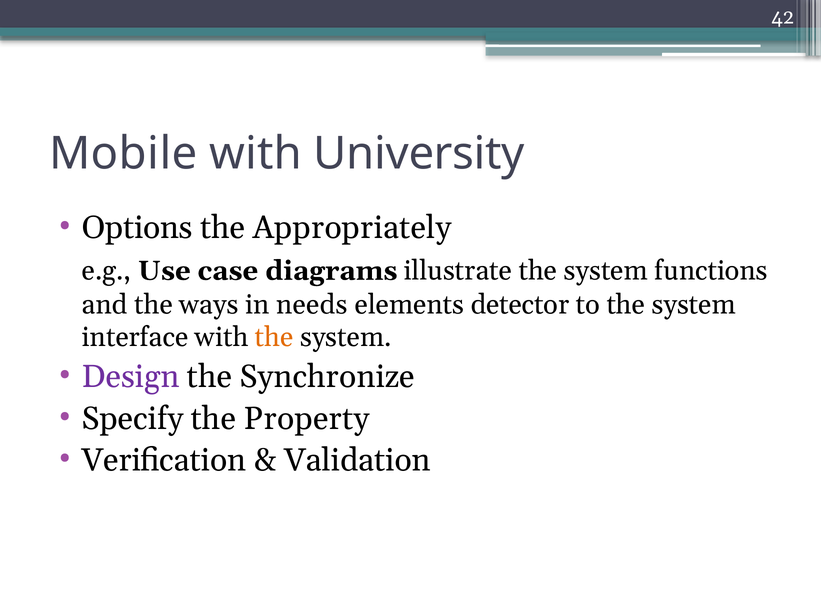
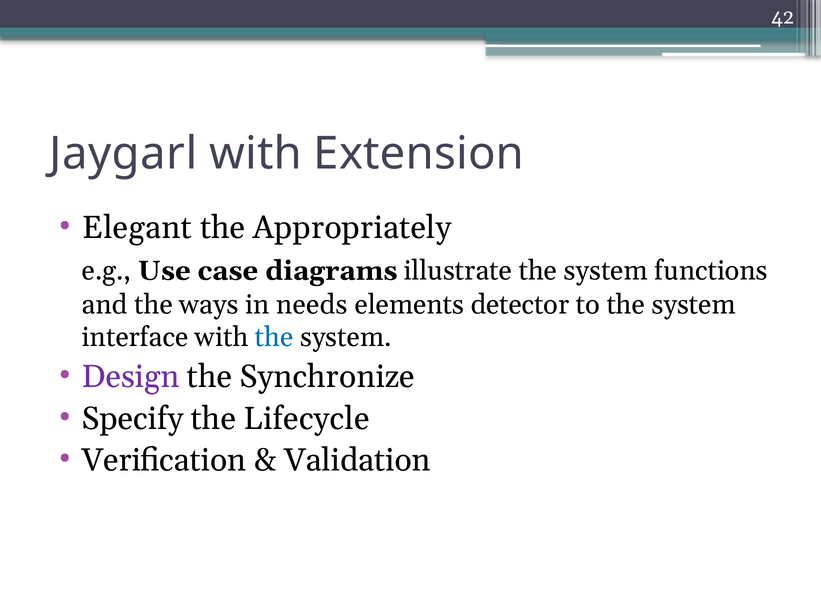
Mobile: Mobile -> Jaygarl (123, 154)
University: University -> Extension (419, 154)
Options: Options -> Elegant (137, 227)
the colour: orange -> blue (274, 337)
Property: Property -> Lifecycle (307, 418)
